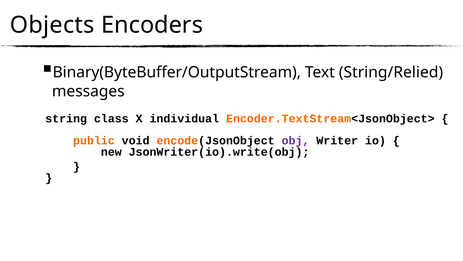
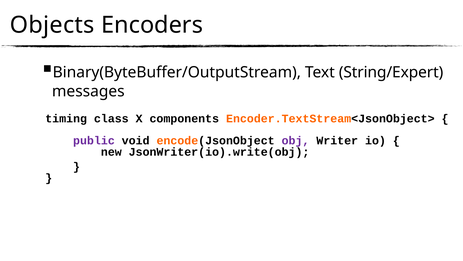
String/Relied: String/Relied -> String/Expert (391, 72)
string: string -> timing (66, 118)
individual: individual -> components (184, 118)
public colour: orange -> purple (94, 140)
